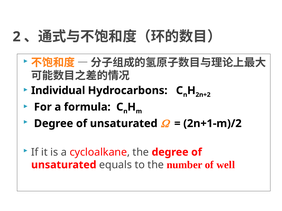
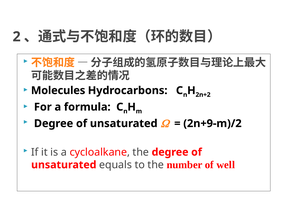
Individual: Individual -> Molecules (58, 91)
2n+1-m)/2: 2n+1-m)/2 -> 2n+9-m)/2 (212, 124)
